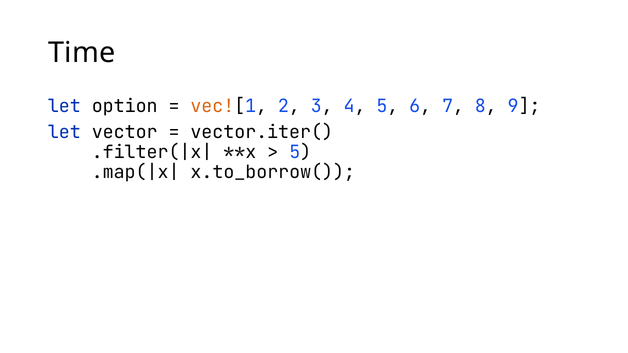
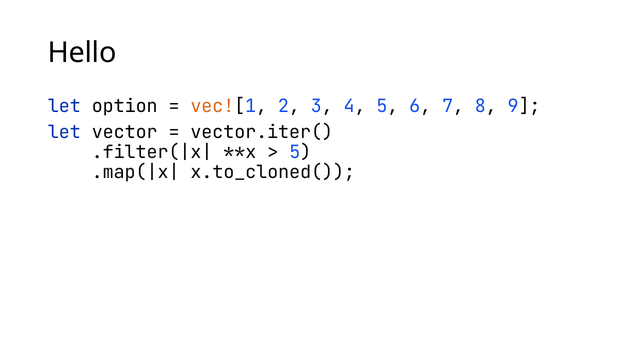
Time: Time -> Hello (82, 53)
x.to_borrow(: x.to_borrow( -> x.to_cloned( (273, 172)
